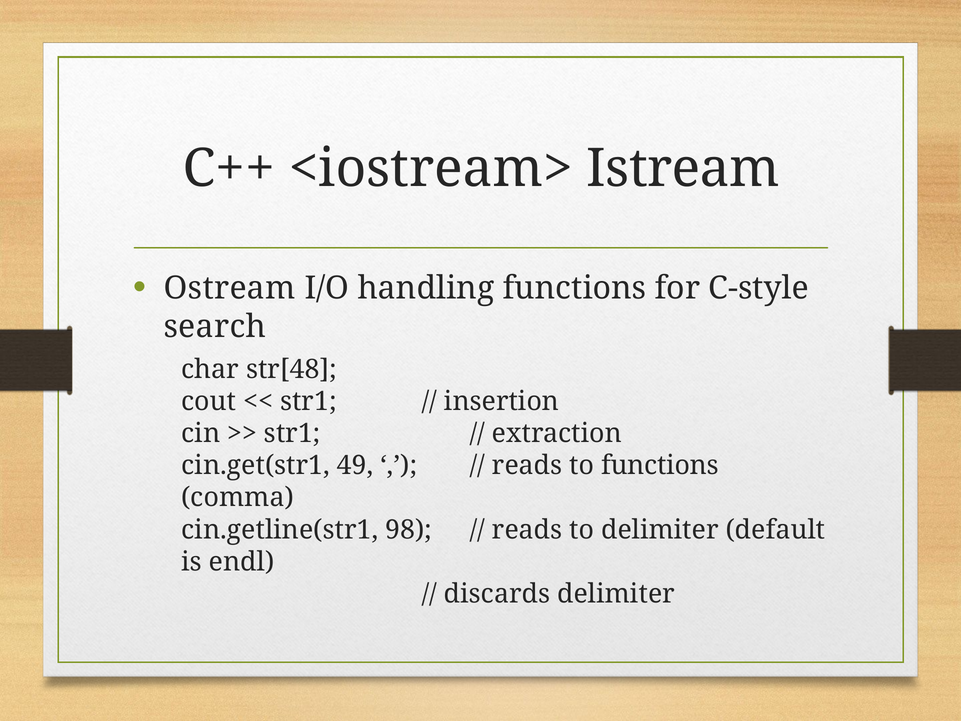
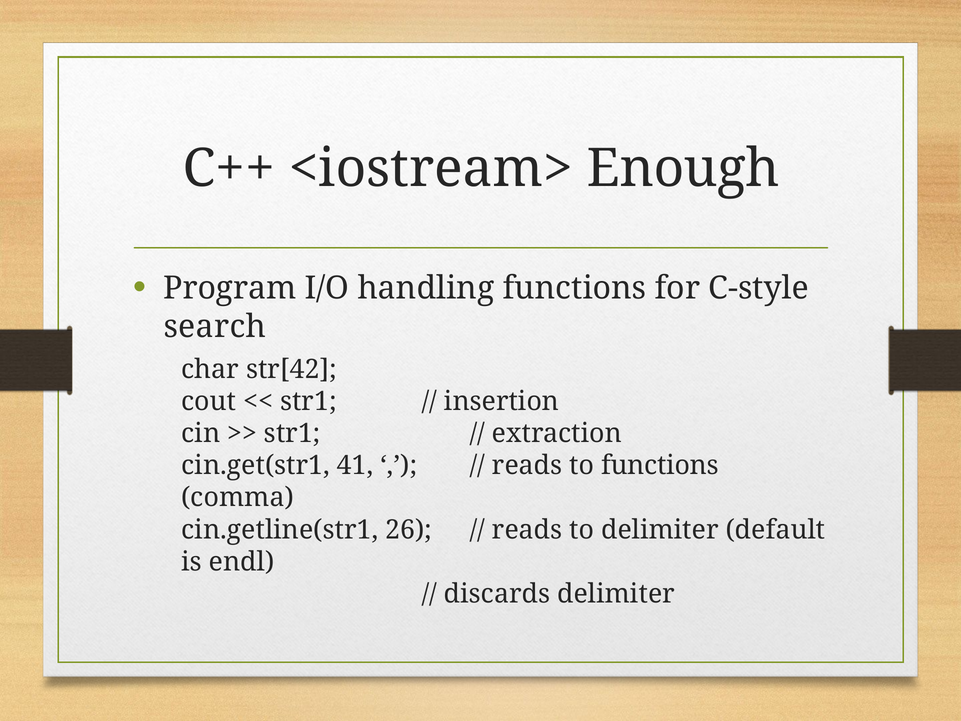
Istream: Istream -> Enough (683, 168)
Ostream: Ostream -> Program (230, 288)
str[48: str[48 -> str[42 (291, 369)
49: 49 -> 41 (355, 465)
98: 98 -> 26 (409, 530)
